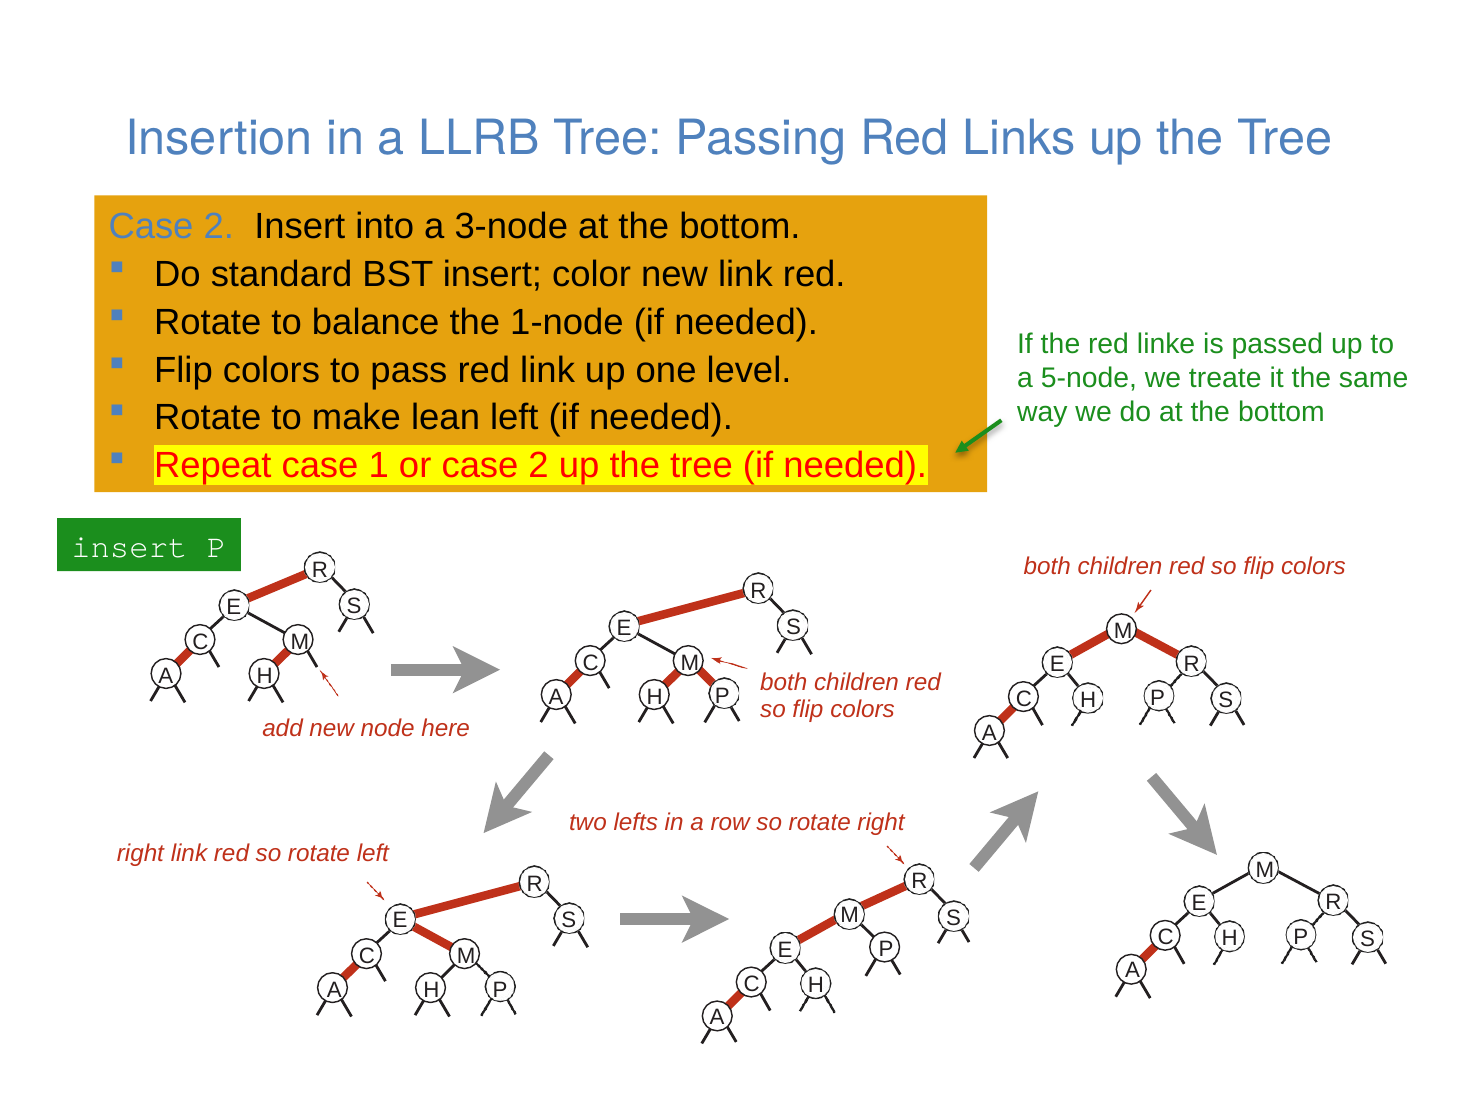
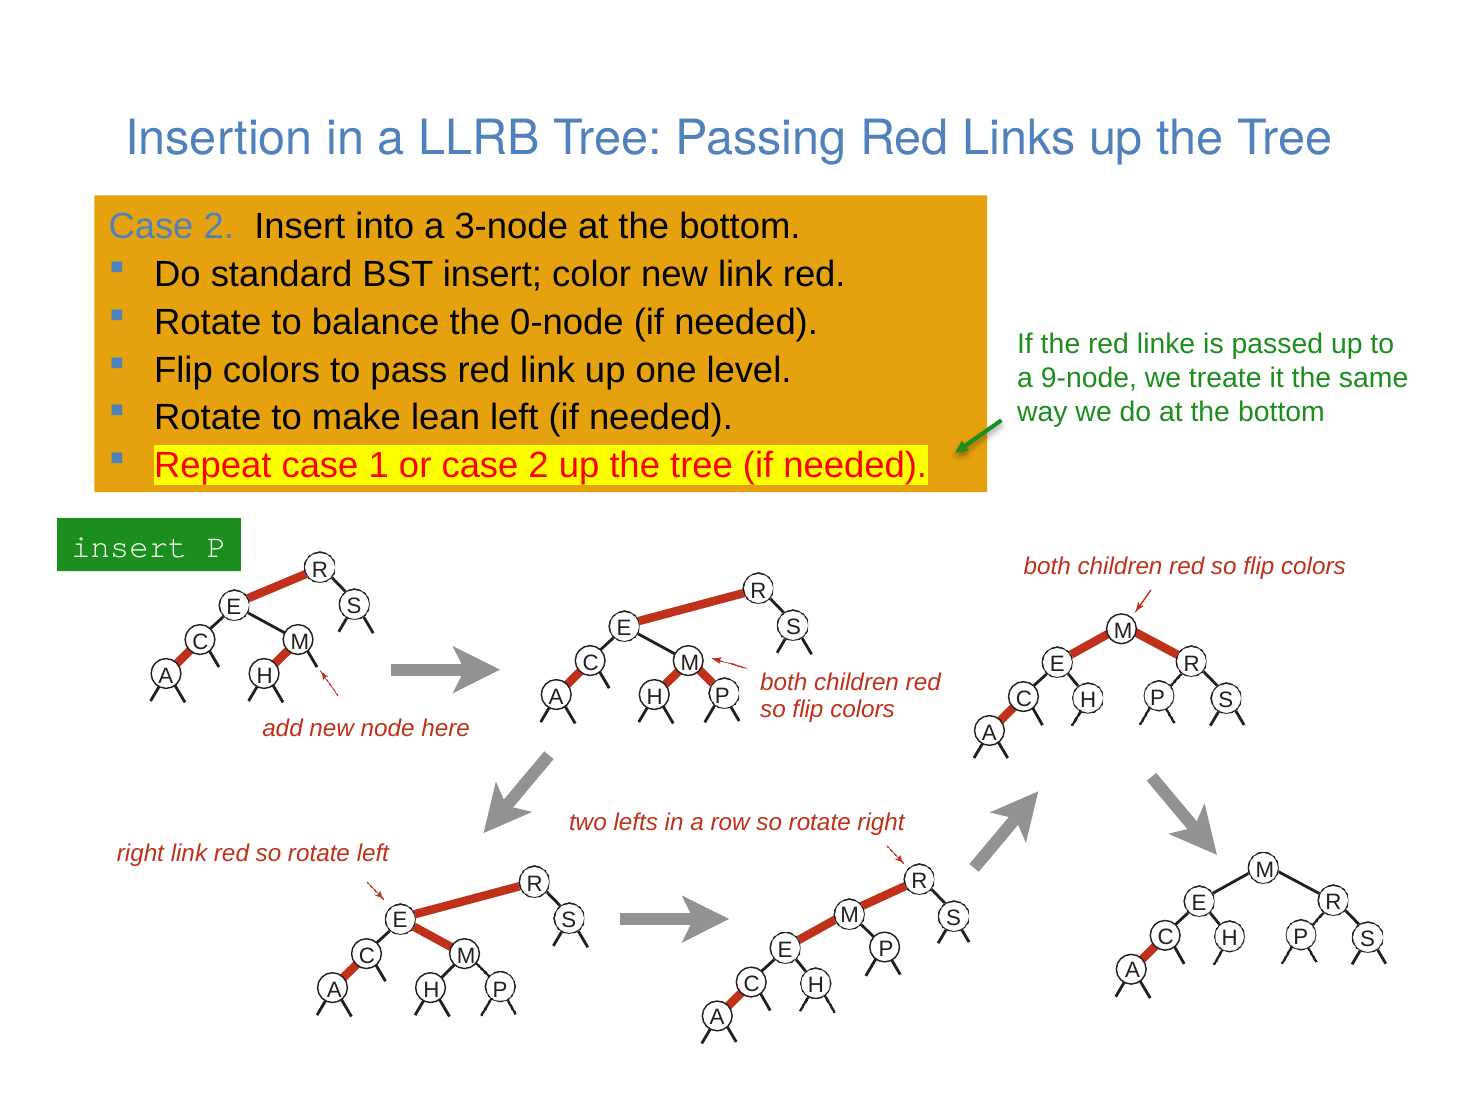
1-node: 1-node -> 0-node (567, 323)
5-node: 5-node -> 9-node (1089, 378)
